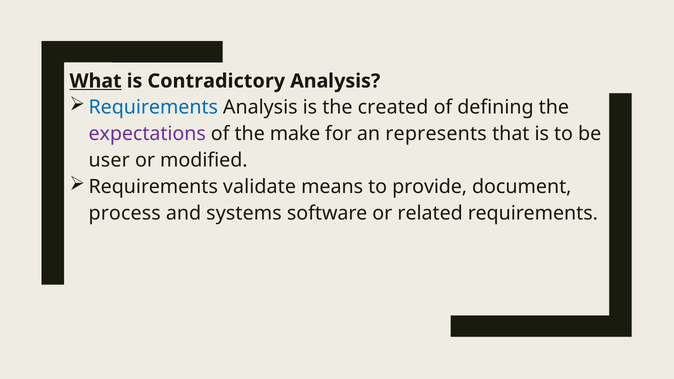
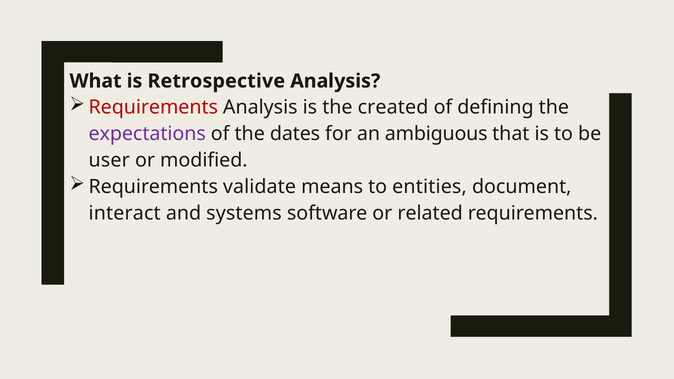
What underline: present -> none (96, 81)
Contradictory: Contradictory -> Retrospective (216, 81)
Requirements colour: blue -> red (153, 107)
make: make -> dates (295, 134)
represents: represents -> ambiguous (436, 134)
provide: provide -> entities (430, 187)
process: process -> interact (125, 213)
